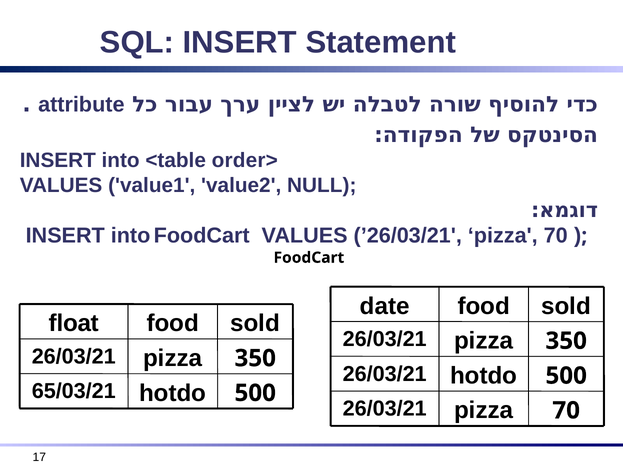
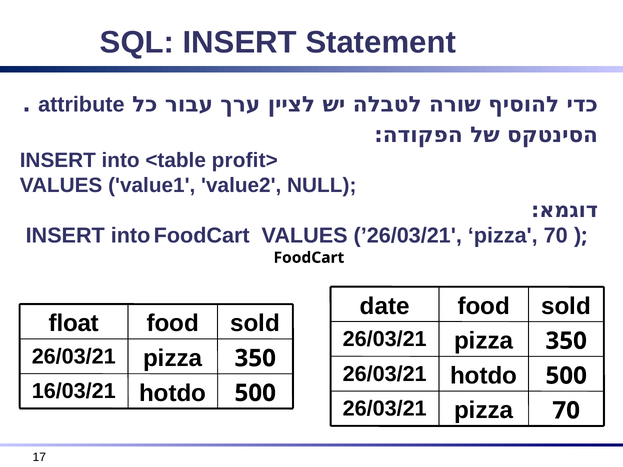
order>: order> -> profit> (245, 161)
65/03/21: 65/03/21 -> 16/03/21 (74, 392)
